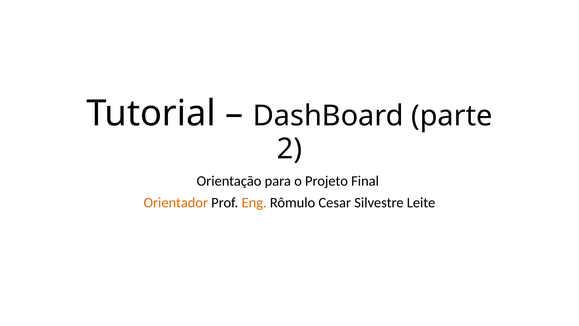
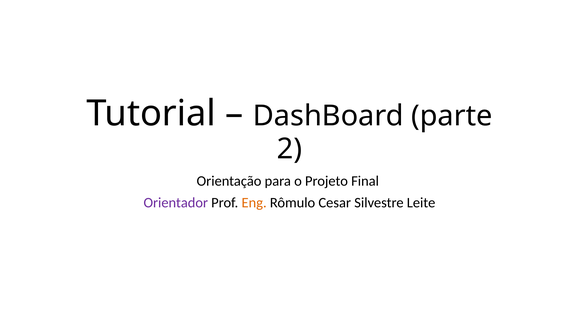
Orientador colour: orange -> purple (176, 203)
